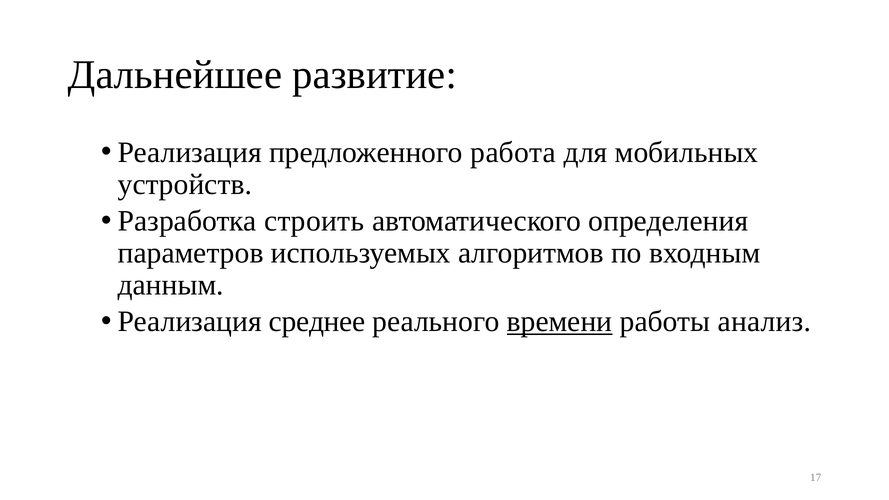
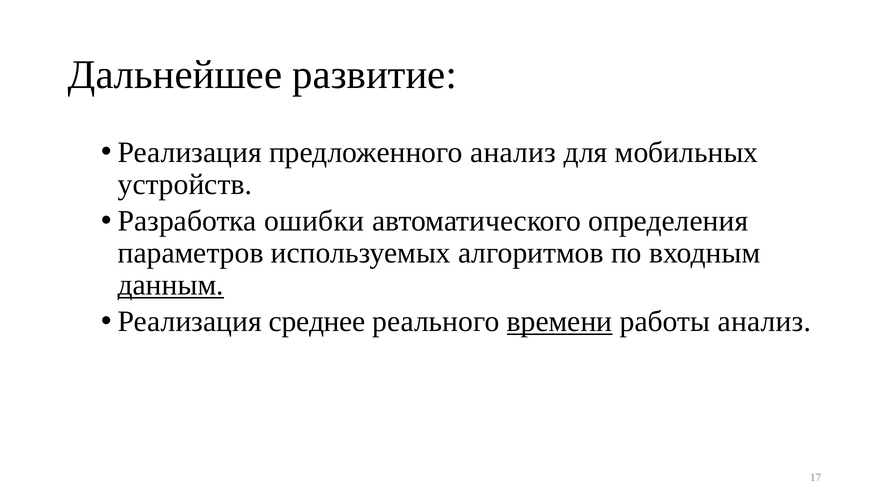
предложенного работа: работа -> анализ (513, 152)
строить: строить -> ошибки (314, 221)
данным underline: none -> present (171, 285)
